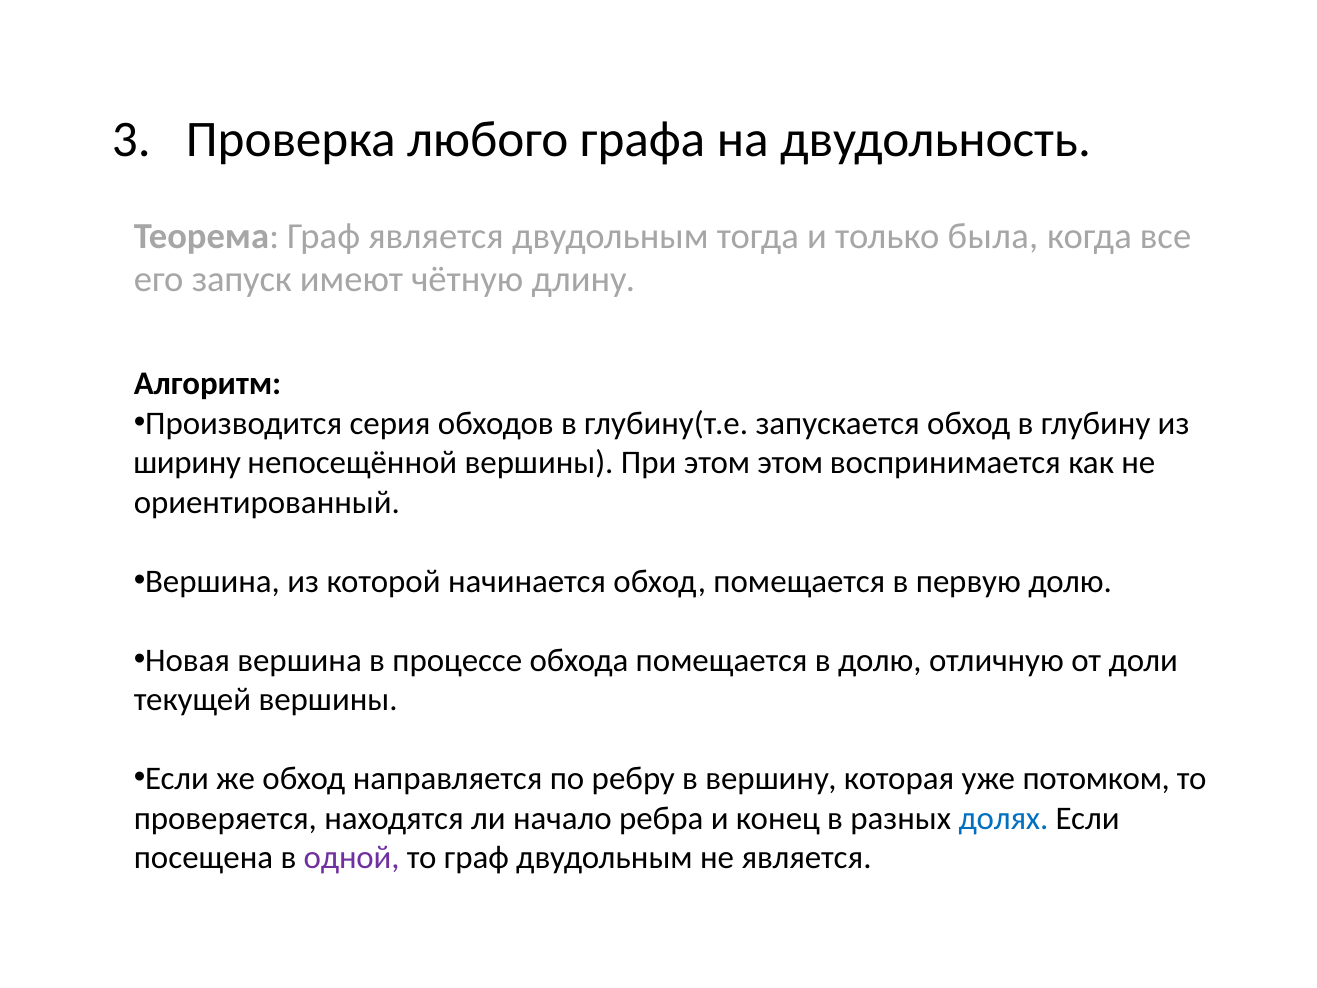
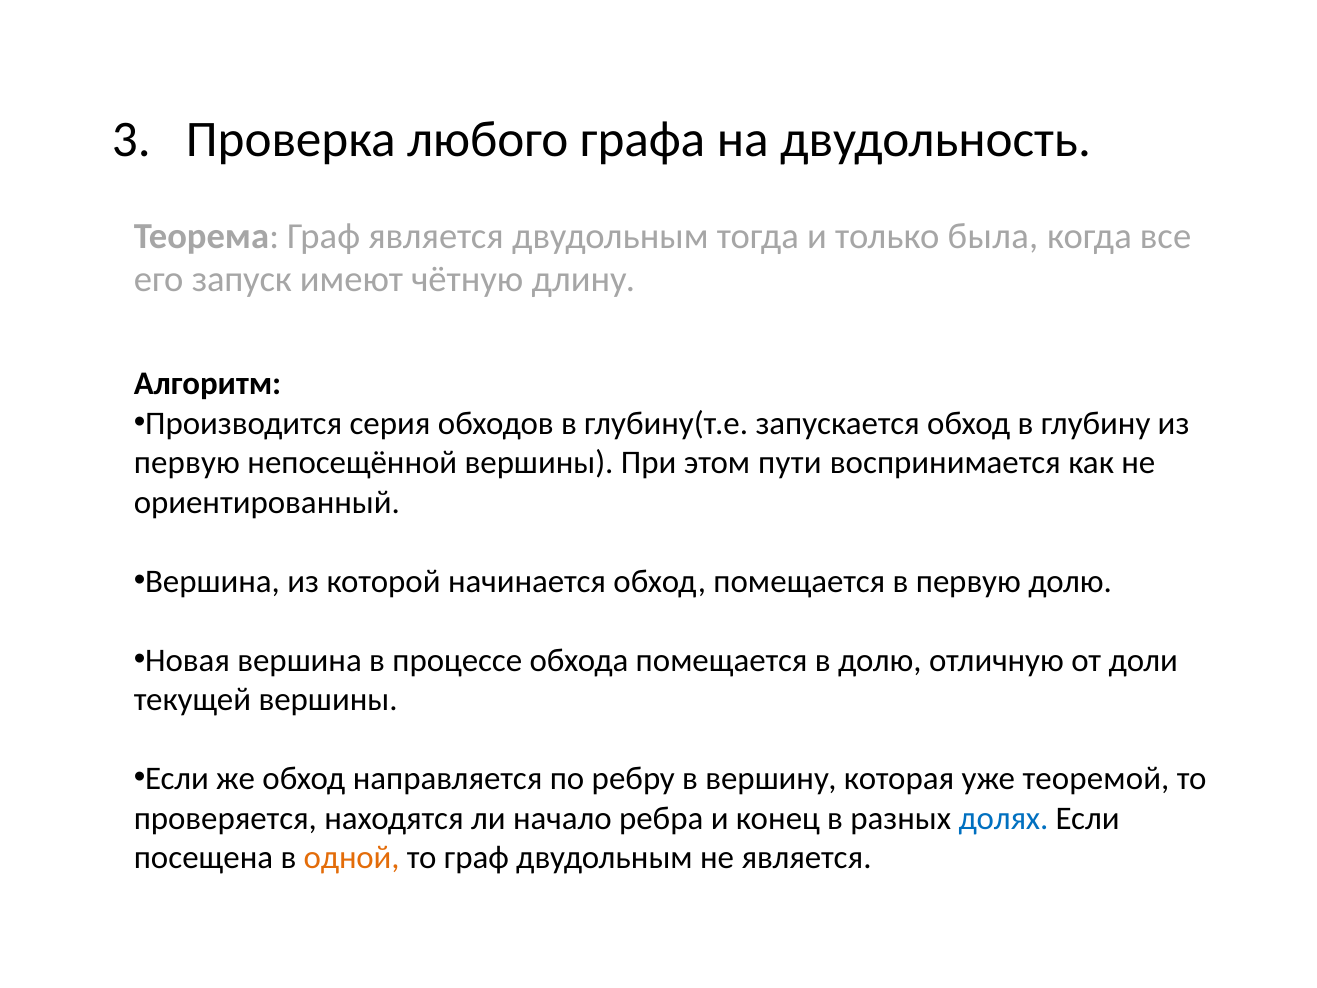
ширину: ширину -> первую (187, 463)
этом этом: этом -> пути (790, 463)
потомком: потомком -> теоремой (1096, 779)
одной colour: purple -> orange (352, 858)
